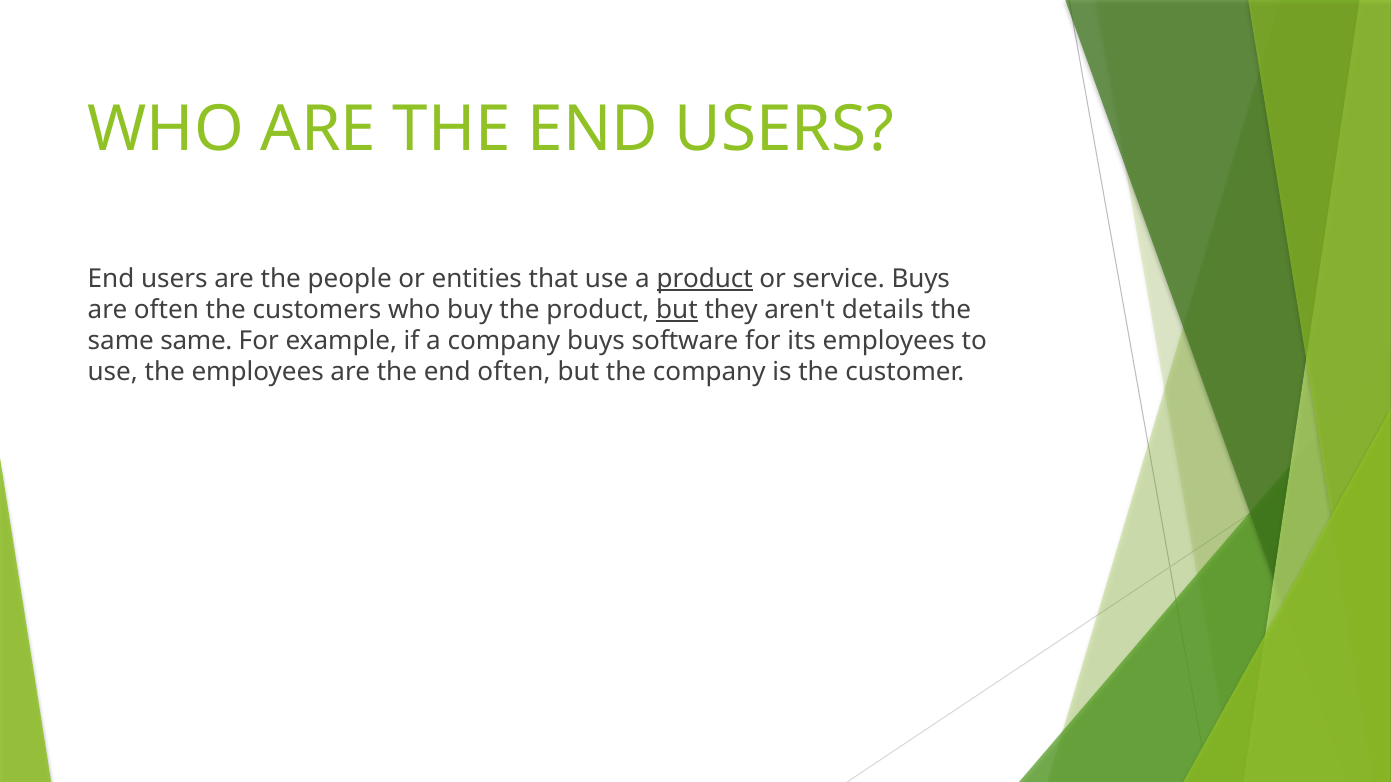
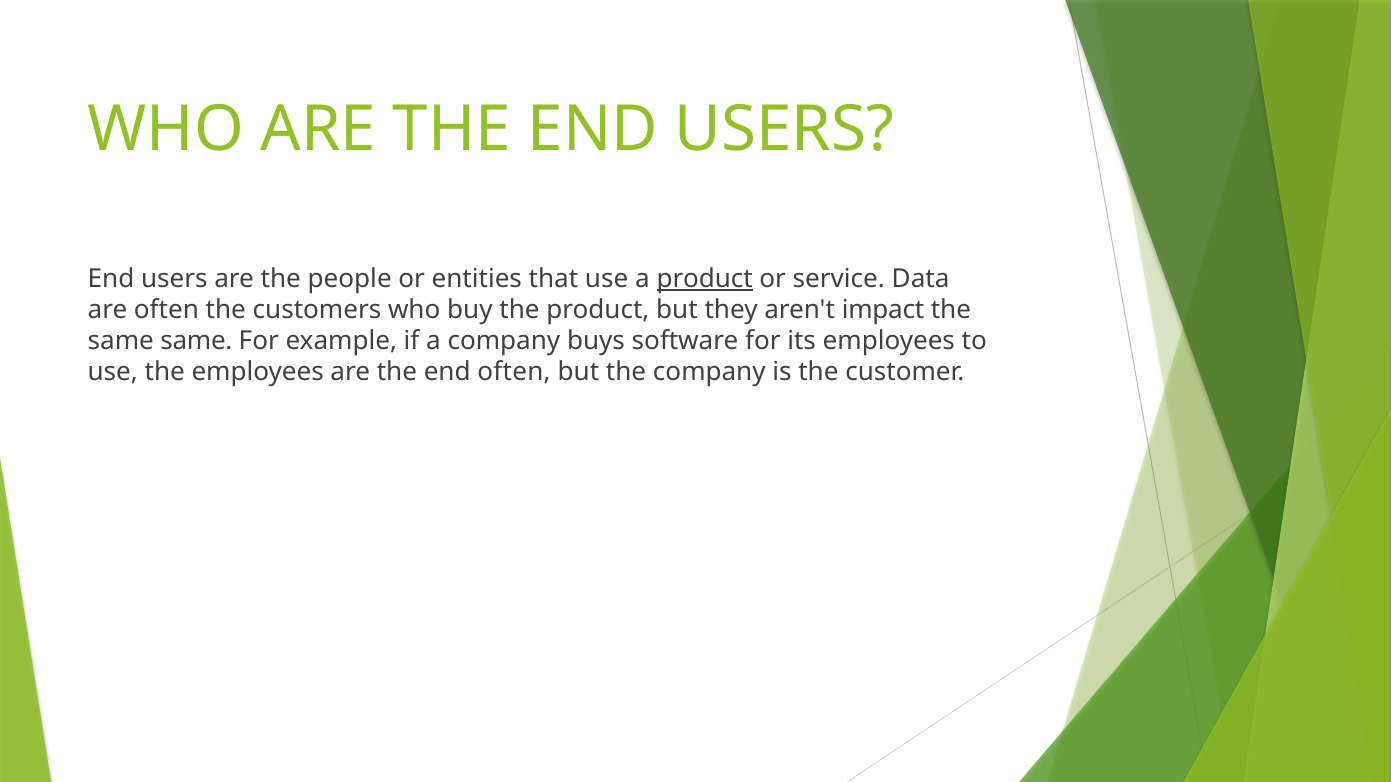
service Buys: Buys -> Data (921, 279)
but underline: present -> none (677, 310)
details: details -> impact (883, 310)
